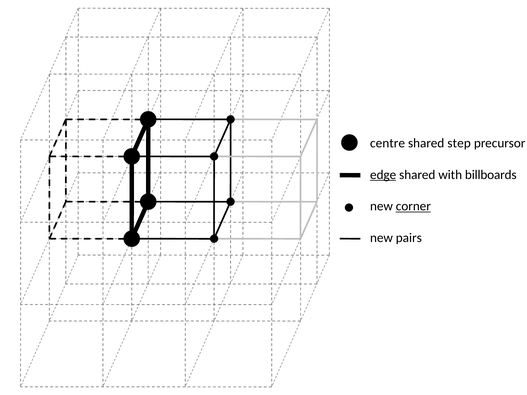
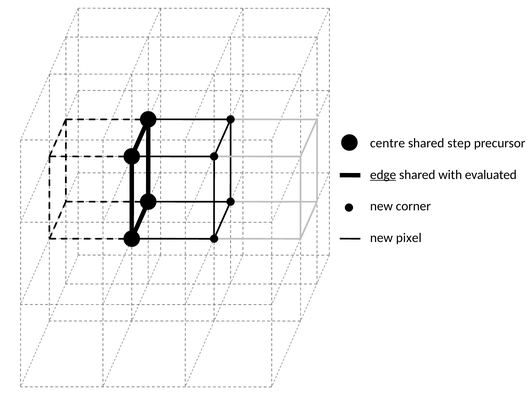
billboards: billboards -> evaluated (491, 175)
corner underline: present -> none (413, 206)
pairs: pairs -> pixel (409, 238)
